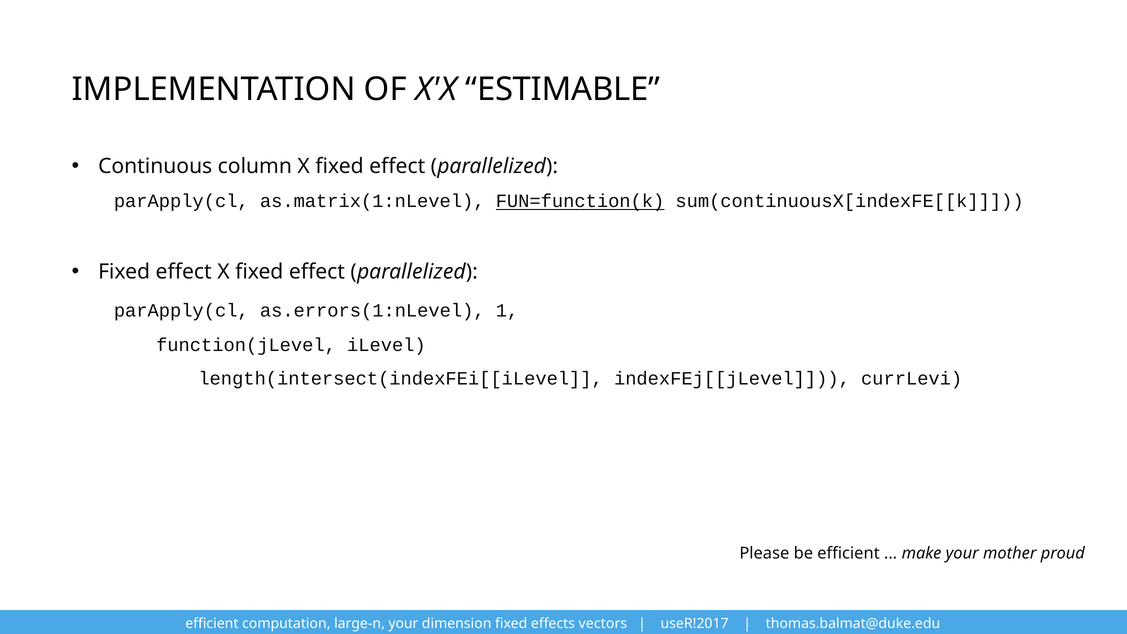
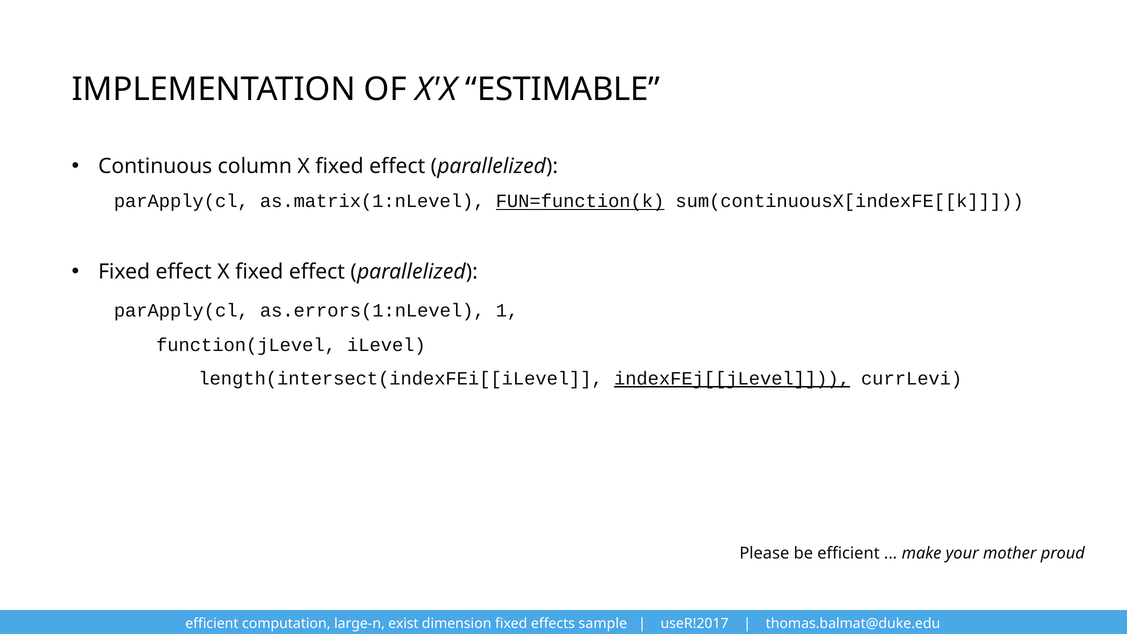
indexFEj[[jLevel underline: none -> present (732, 379)
large-n your: your -> exist (403, 624)
vectors: vectors -> sample (603, 624)
